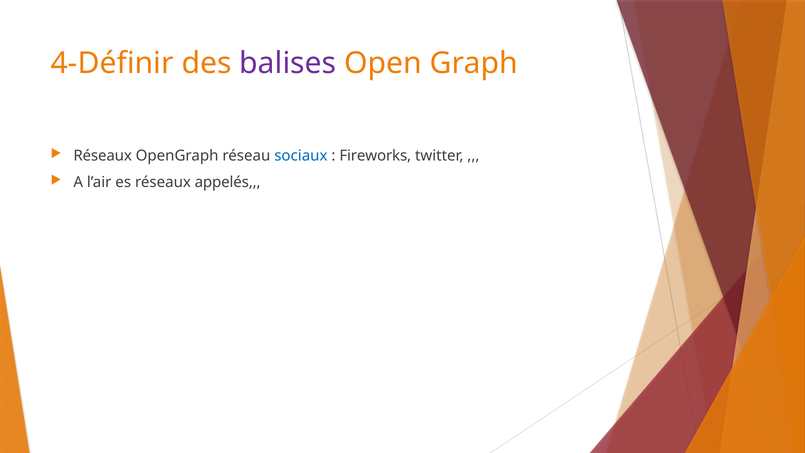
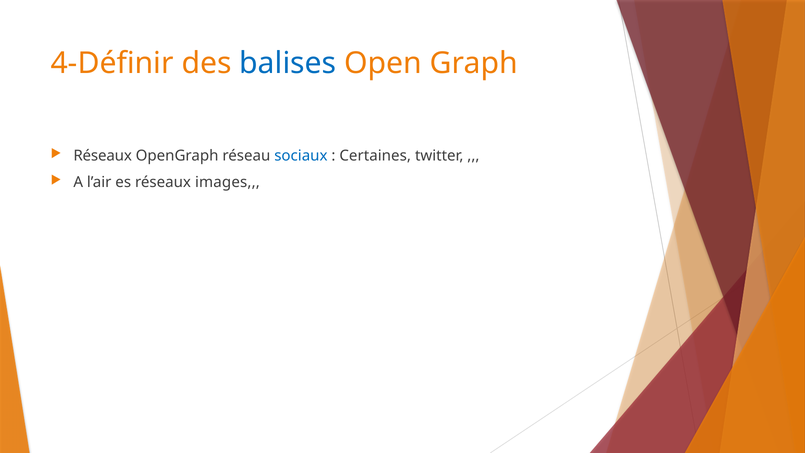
balises colour: purple -> blue (288, 63)
Fireworks: Fireworks -> Certaines (375, 156)
appelés: appelés -> images (227, 182)
